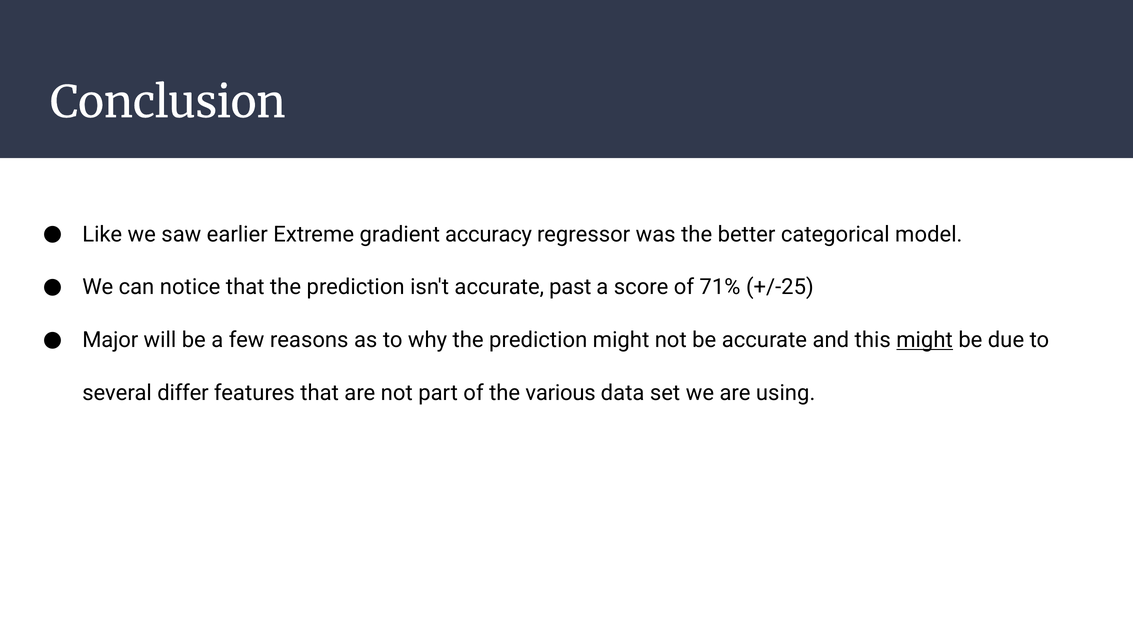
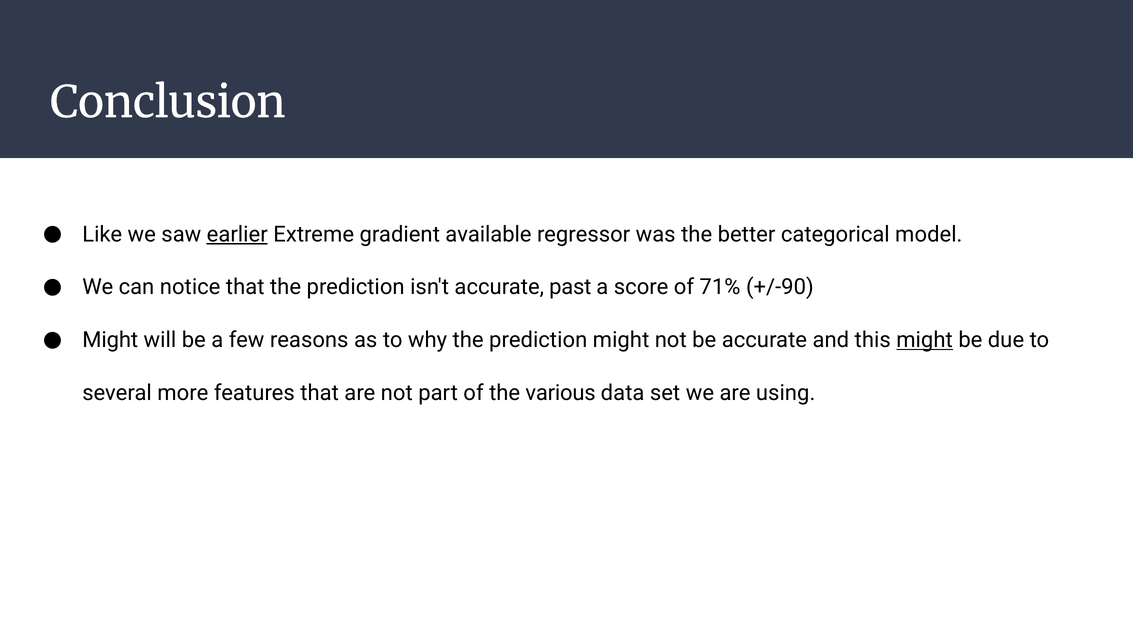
earlier underline: none -> present (237, 234)
accuracy: accuracy -> available (488, 234)
+/-25: +/-25 -> +/-90 (780, 287)
Major: Major -> Might (110, 340)
differ: differ -> more (183, 393)
